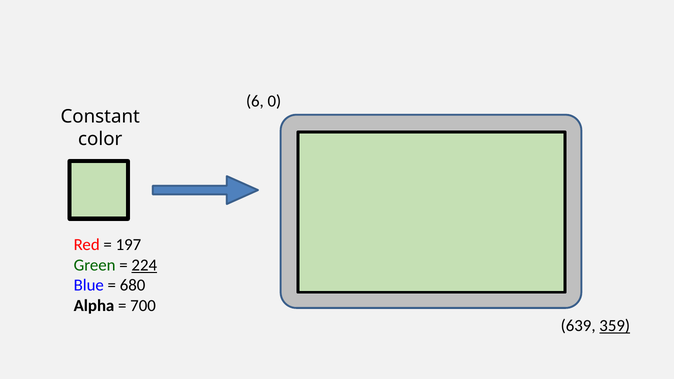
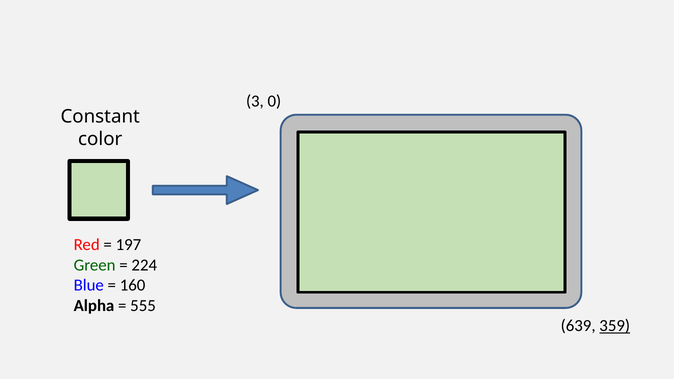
6: 6 -> 3 (255, 101)
224 underline: present -> none (144, 265)
680: 680 -> 160 (133, 285)
700: 700 -> 555 (143, 306)
